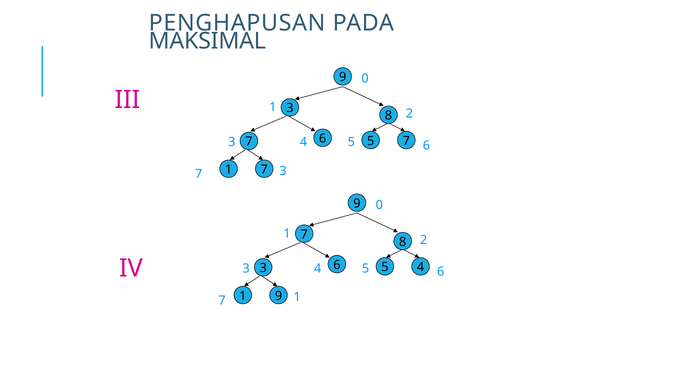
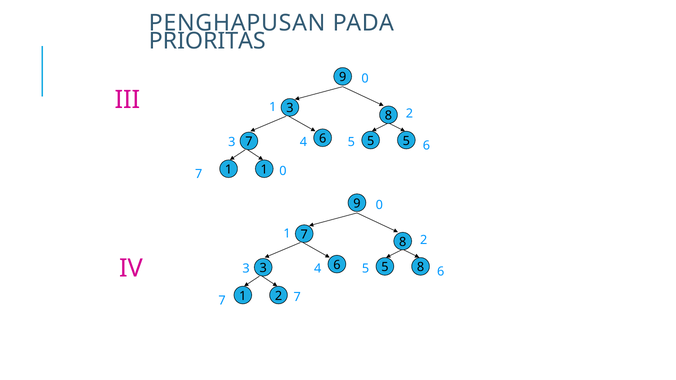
MAKSIMAL: MAKSIMAL -> PRIORITAS (207, 41)
5 7: 7 -> 5 (406, 141)
1 7: 7 -> 1 (264, 170)
7 3: 3 -> 0 (283, 171)
4: 4 -> 8 (421, 267)
1 9: 9 -> 2 (279, 296)
1: 1 -> 7 (297, 297)
